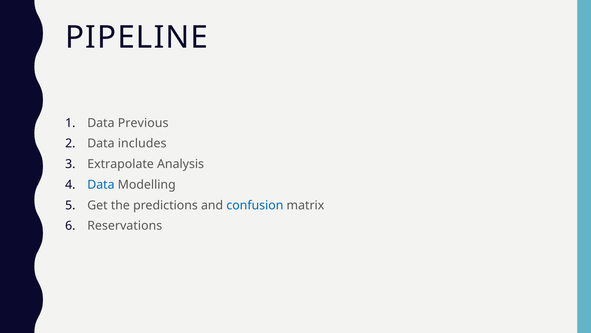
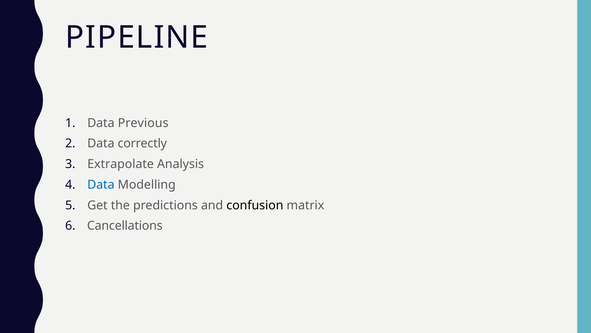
includes: includes -> correctly (142, 143)
confusion colour: blue -> black (255, 205)
Reservations: Reservations -> Cancellations (125, 226)
